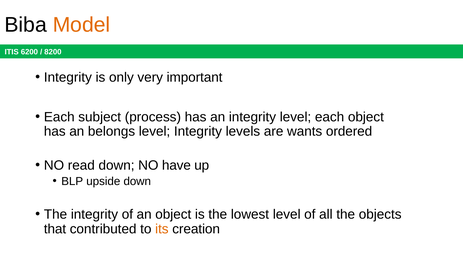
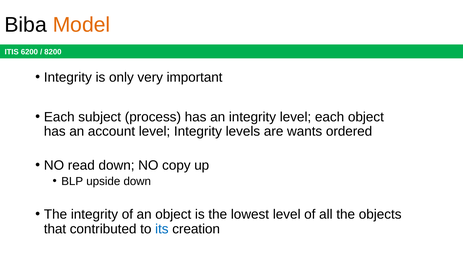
belongs: belongs -> account (111, 132)
have: have -> copy (176, 166)
its colour: orange -> blue (162, 229)
